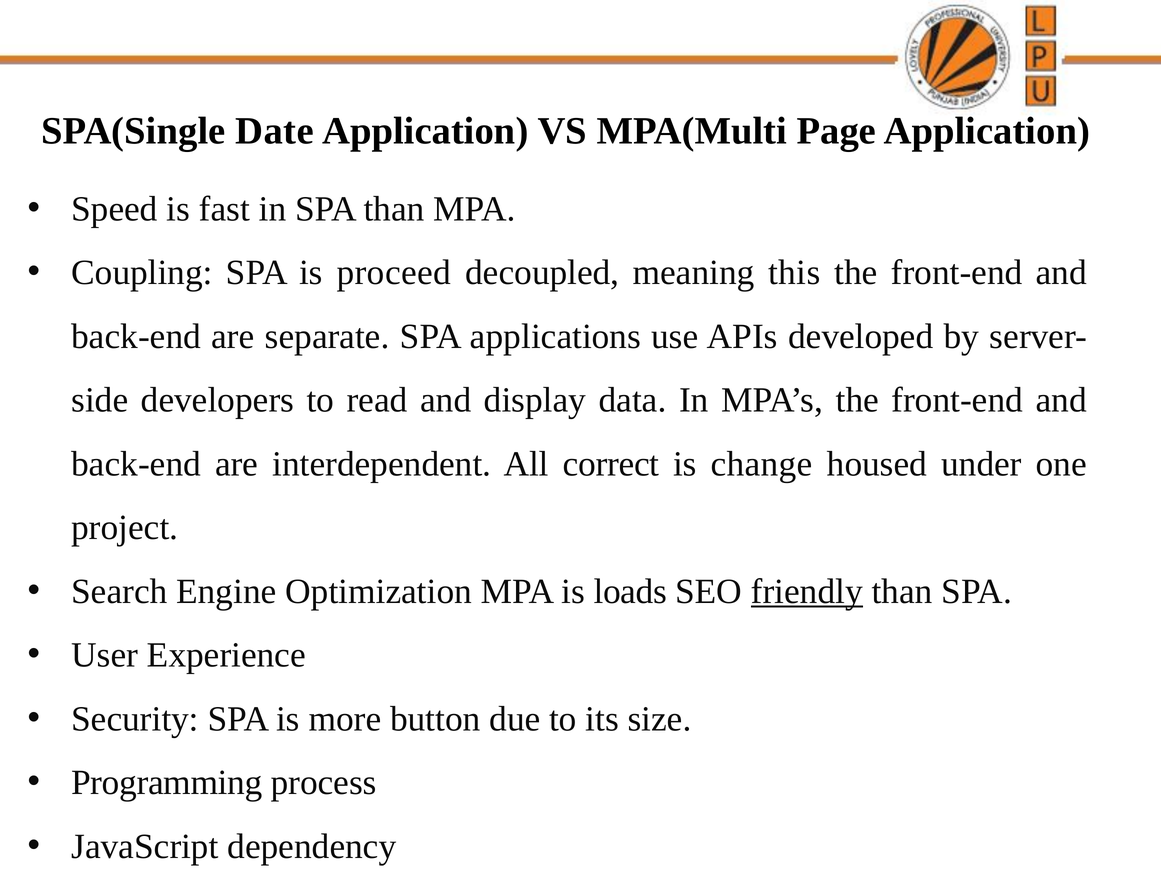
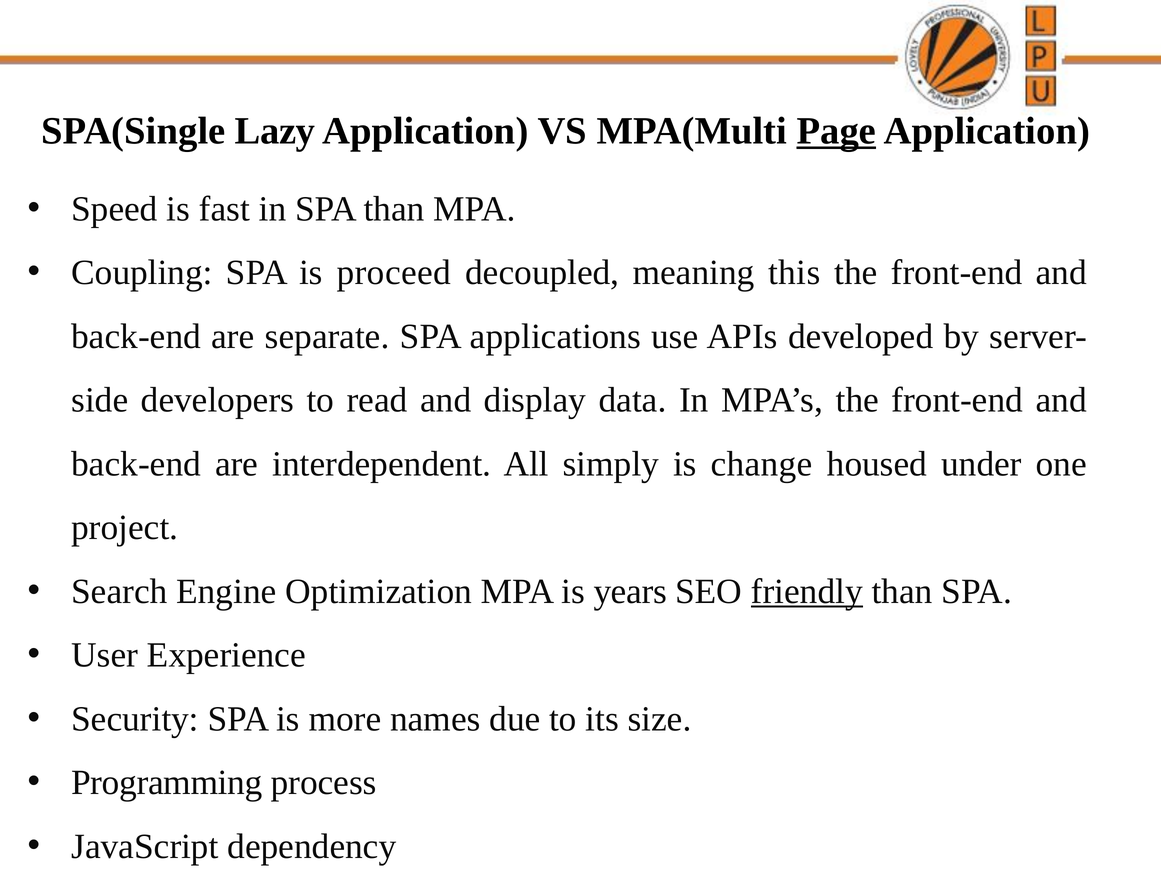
Date: Date -> Lazy (275, 131)
Page underline: none -> present (836, 131)
correct: correct -> simply (611, 464)
loads: loads -> years (630, 592)
button: button -> names (435, 719)
